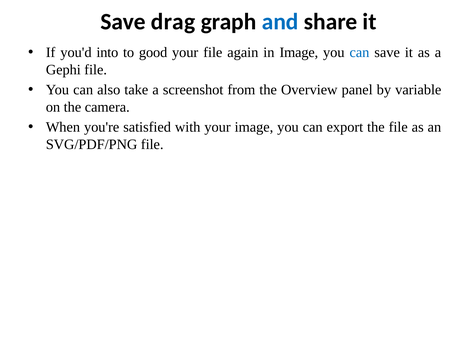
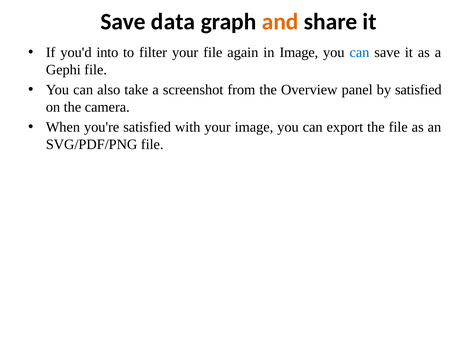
drag: drag -> data (173, 22)
and colour: blue -> orange (280, 22)
good: good -> filter (153, 52)
by variable: variable -> satisfied (418, 90)
